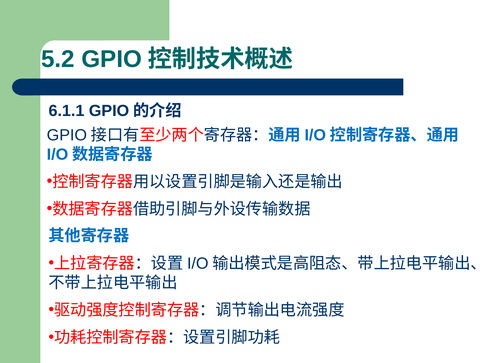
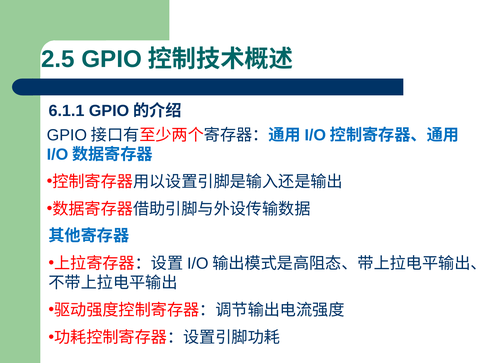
5.2: 5.2 -> 2.5 (58, 59)
